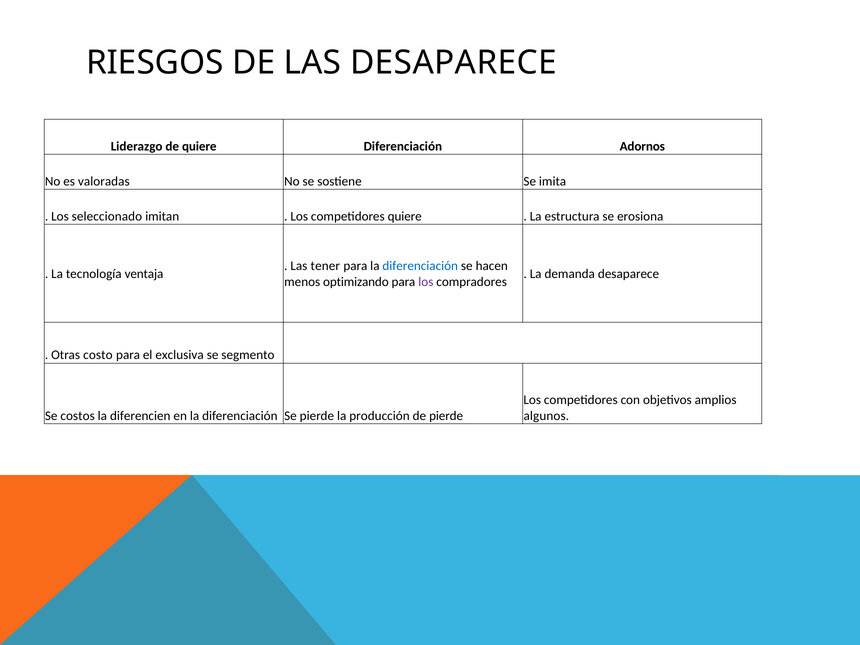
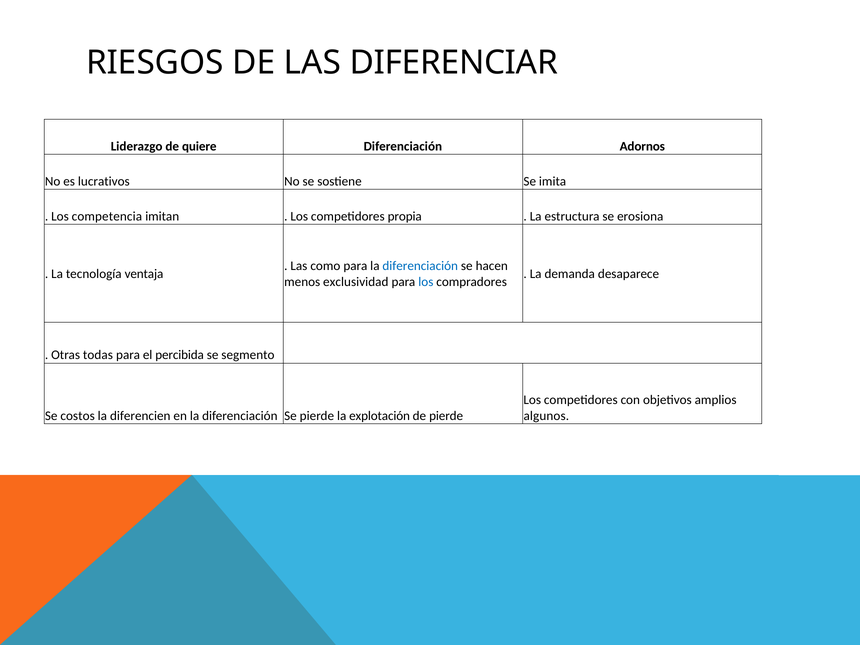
LAS DESAPARECE: DESAPARECE -> DIFERENCIAR (454, 63)
valoradas: valoradas -> lucrativos (104, 181)
seleccionado: seleccionado -> competencia (107, 216)
competidores quiere: quiere -> propia (405, 216)
tener: tener -> como (325, 266)
optimizando: optimizando -> exclusividad (356, 282)
los colour: purple -> blue (426, 282)
costo: costo -> todas (98, 355)
exclusiva: exclusiva -> percibida (180, 355)
producción: producción -> explotación (380, 416)
